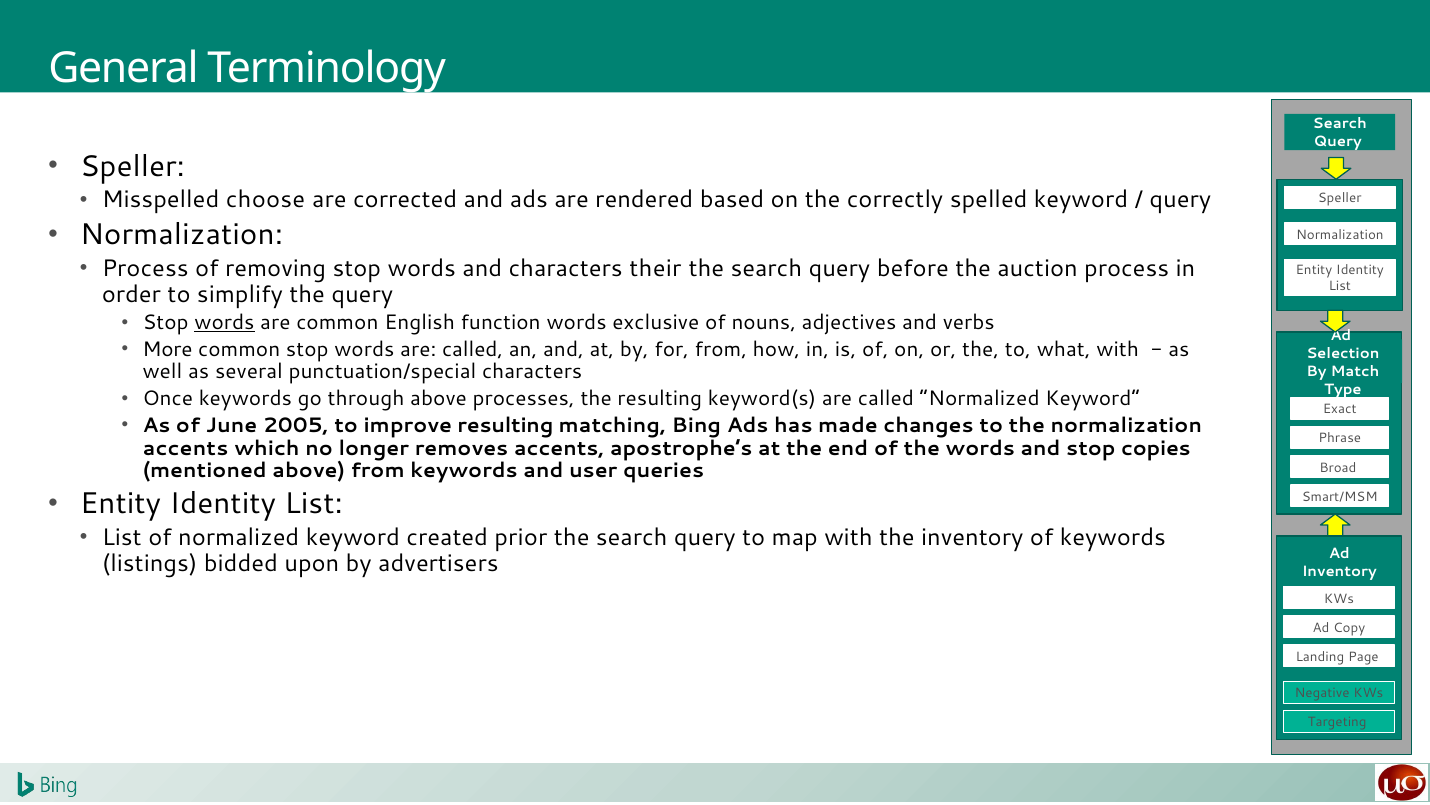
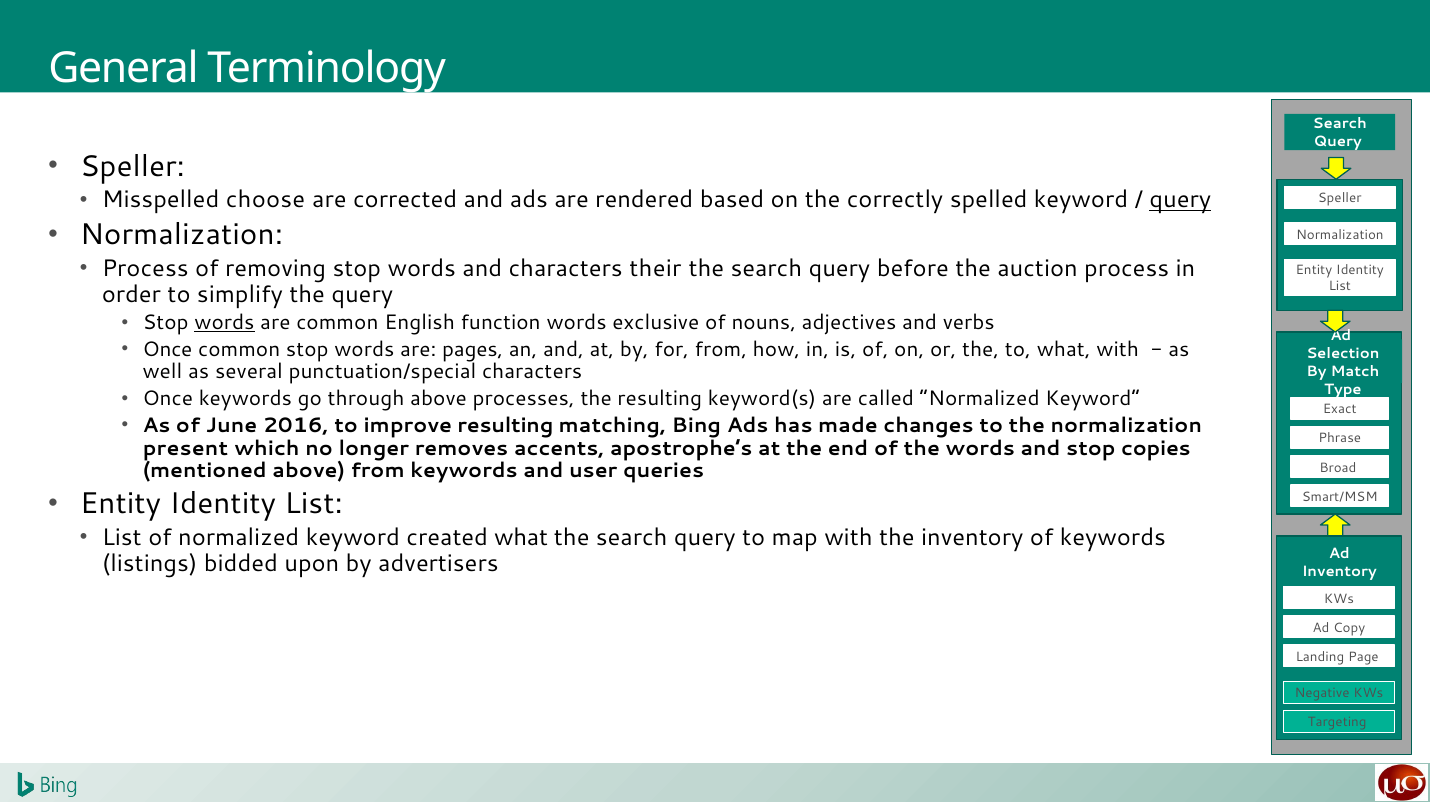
query underline: none -> present (1180, 200)
More: More -> Once (168, 349)
words are called: called -> pages (473, 349)
2005: 2005 -> 2016 (296, 425)
accents: accents -> present (186, 448)
created prior: prior -> what (521, 537)
